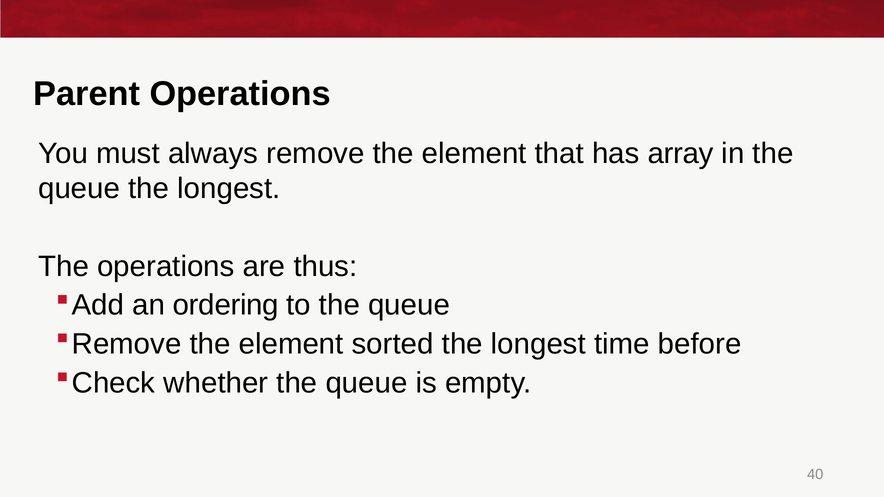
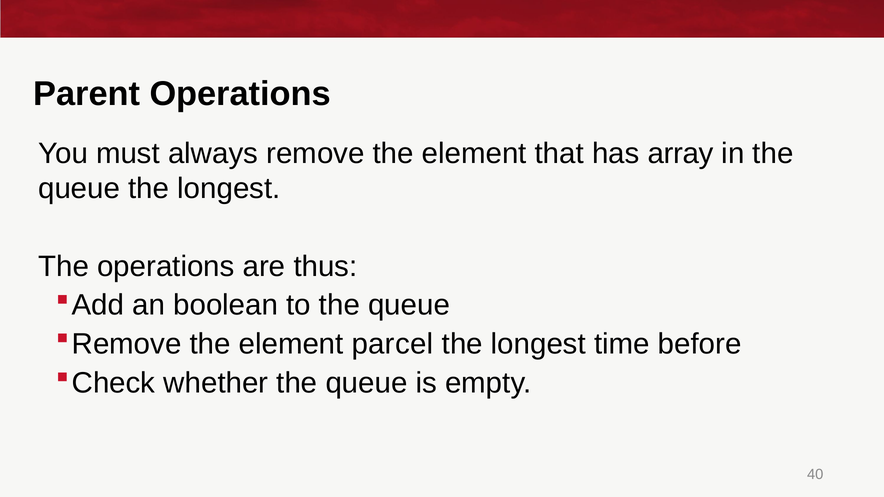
ordering: ordering -> boolean (226, 305)
sorted: sorted -> parcel (392, 344)
